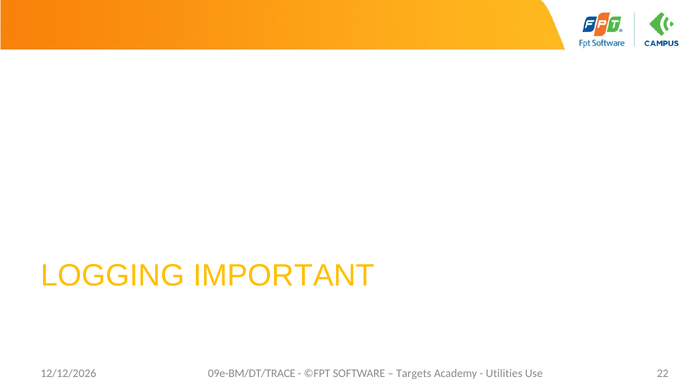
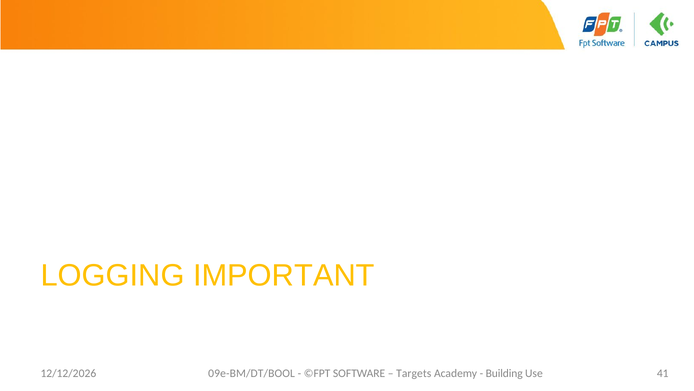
09e-BM/DT/TRACE: 09e-BM/DT/TRACE -> 09e-BM/DT/BOOL (252, 373)
Utilities: Utilities -> Building (504, 373)
22: 22 -> 41 (663, 373)
